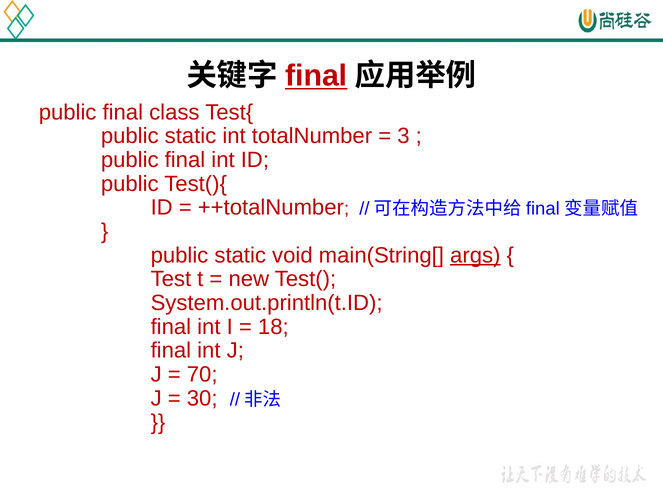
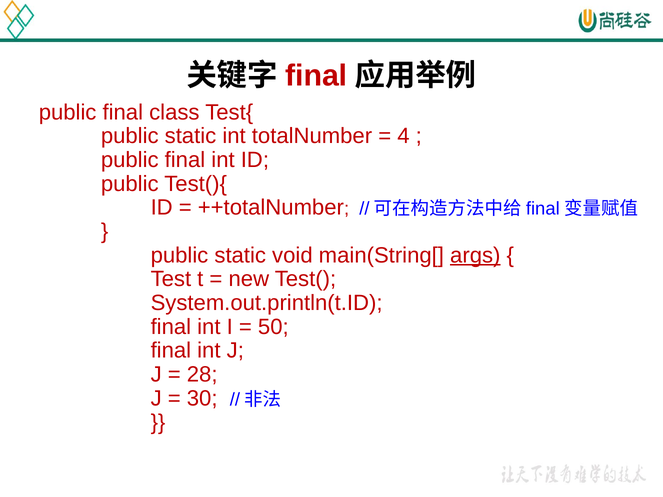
final underline: present -> none (316, 76)
3: 3 -> 4 (403, 136)
18: 18 -> 50 (273, 327)
70: 70 -> 28 (202, 375)
